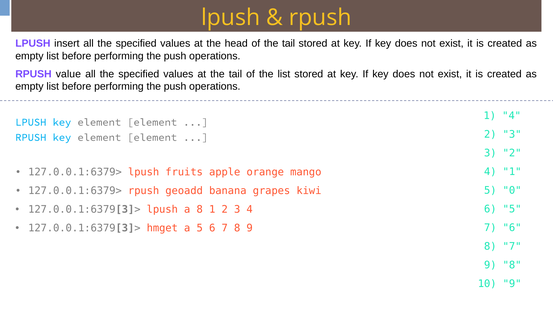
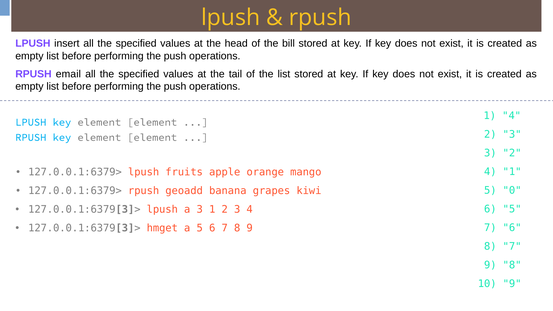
of the tail: tail -> bill (288, 44)
value: value -> email (68, 74)
a 8: 8 -> 3 (200, 210)
